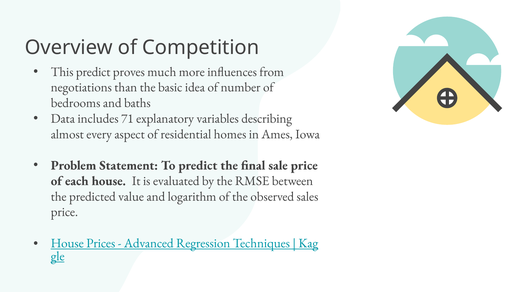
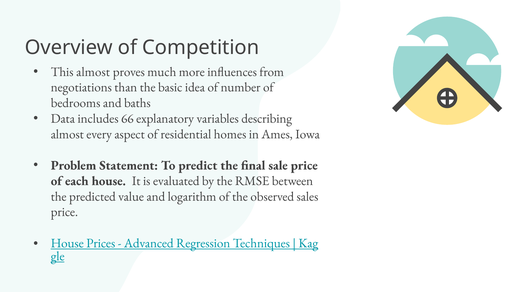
This predict: predict -> almost (93, 72)
71: 71 -> 66 (127, 119)
